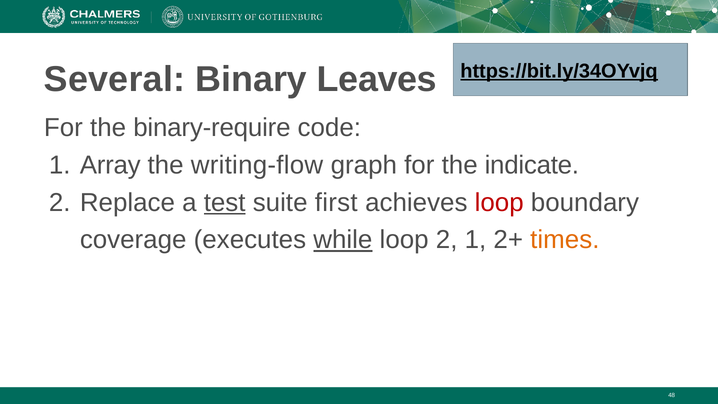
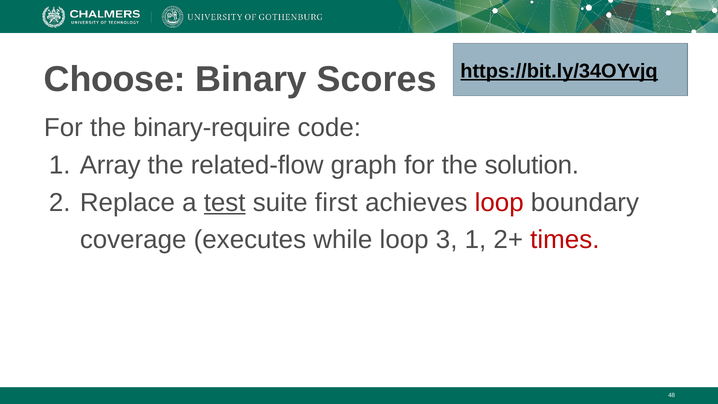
Several: Several -> Choose (115, 79)
Leaves: Leaves -> Scores (377, 79)
writing-flow: writing-flow -> related-flow (257, 165)
indicate: indicate -> solution (532, 165)
while underline: present -> none (343, 240)
loop 2: 2 -> 3 (447, 240)
times colour: orange -> red (565, 240)
